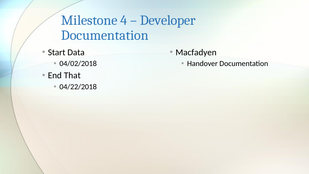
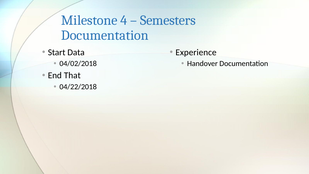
Developer: Developer -> Semesters (168, 20)
Macfadyen: Macfadyen -> Experience (196, 52)
